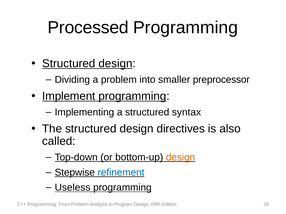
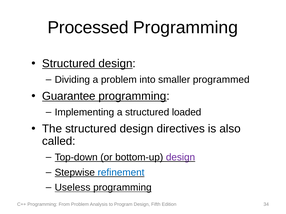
preprocessor: preprocessor -> programmed (221, 80)
Implement: Implement -> Guarantee (69, 96)
syntax: syntax -> loaded (187, 112)
design colour: orange -> purple (181, 158)
